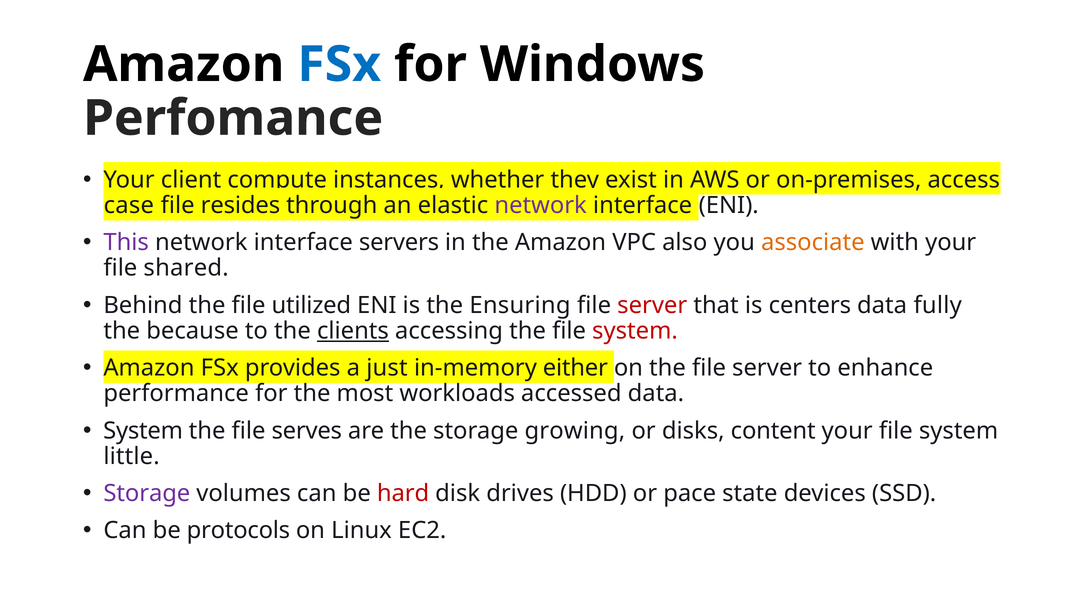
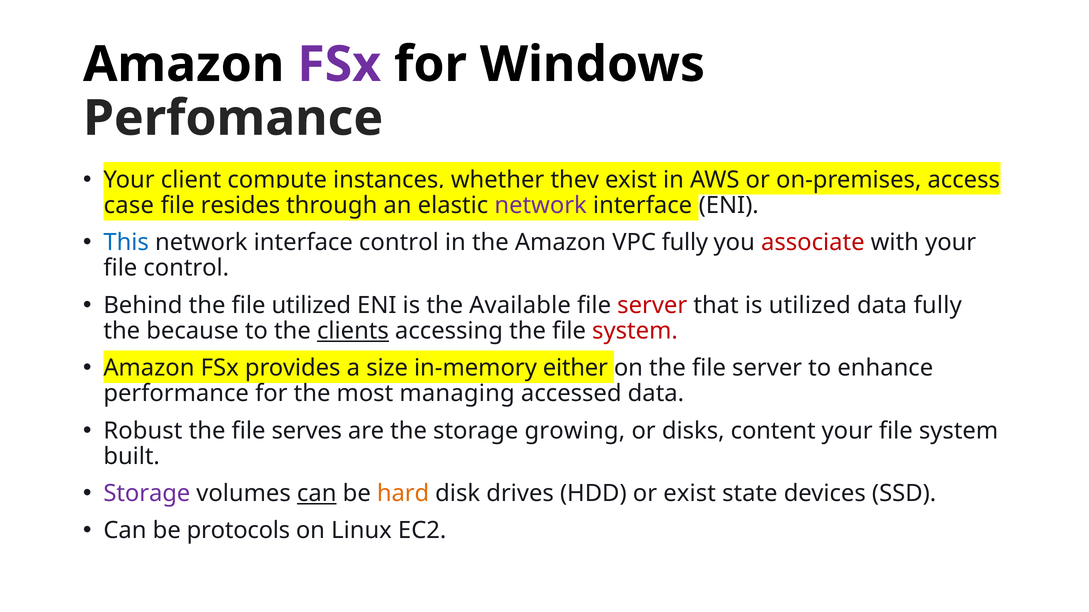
FSx colour: blue -> purple (339, 65)
This colour: purple -> blue (126, 243)
interface servers: servers -> control (399, 243)
VPC also: also -> fully (685, 243)
associate colour: orange -> red (813, 243)
file shared: shared -> control (186, 268)
Ensuring: Ensuring -> Available (520, 305)
is centers: centers -> utilized (810, 305)
just: just -> size (387, 368)
workloads: workloads -> managing (457, 394)
System: System -> Robust (143, 431)
little: little -> built (132, 457)
can underline: none -> present (317, 494)
hard colour: red -> orange (403, 494)
or pace: pace -> exist (690, 494)
